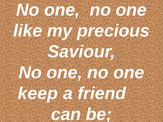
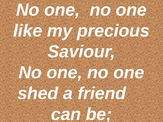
keep: keep -> shed (38, 94)
